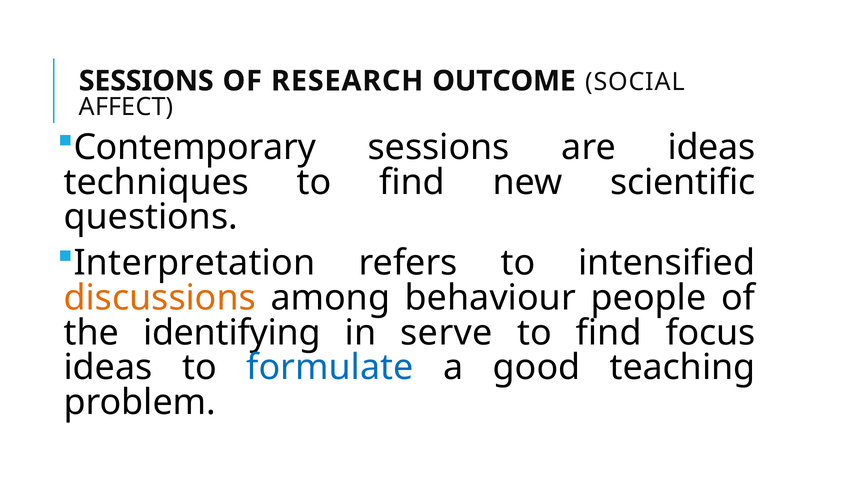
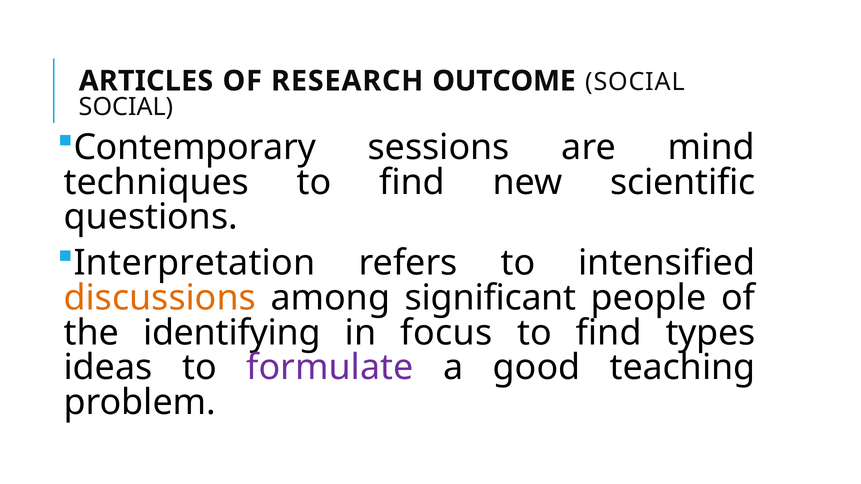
SESSIONS: SESSIONS -> ARTICLES (146, 81)
AFFECT: AFFECT -> SOCIAL (126, 107)
are ideas: ideas -> mind (711, 147)
behaviour: behaviour -> significant (491, 298)
serve: serve -> focus (446, 333)
focus: focus -> types (711, 333)
formulate colour: blue -> purple (330, 368)
